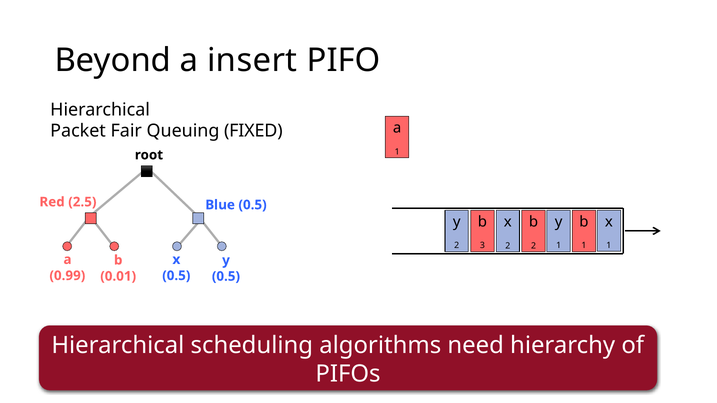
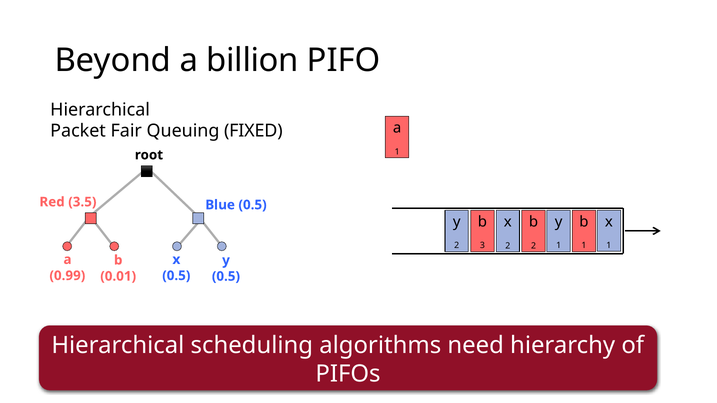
insert: insert -> billion (253, 60)
2.5: 2.5 -> 3.5 (82, 202)
